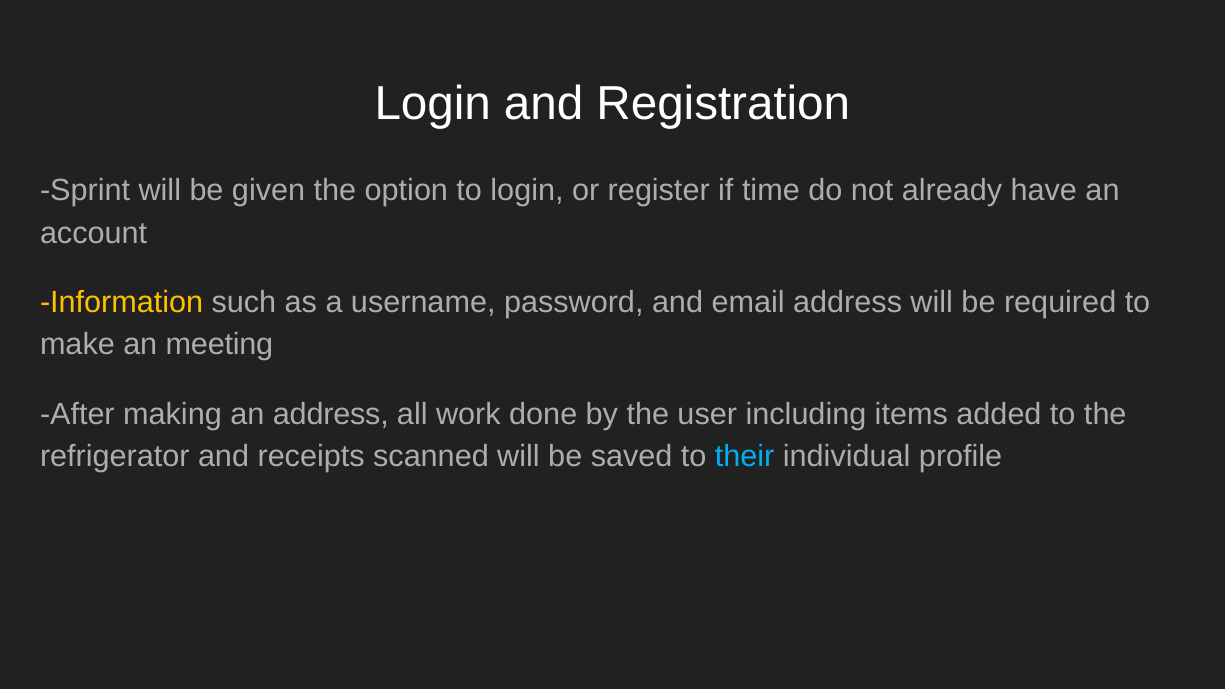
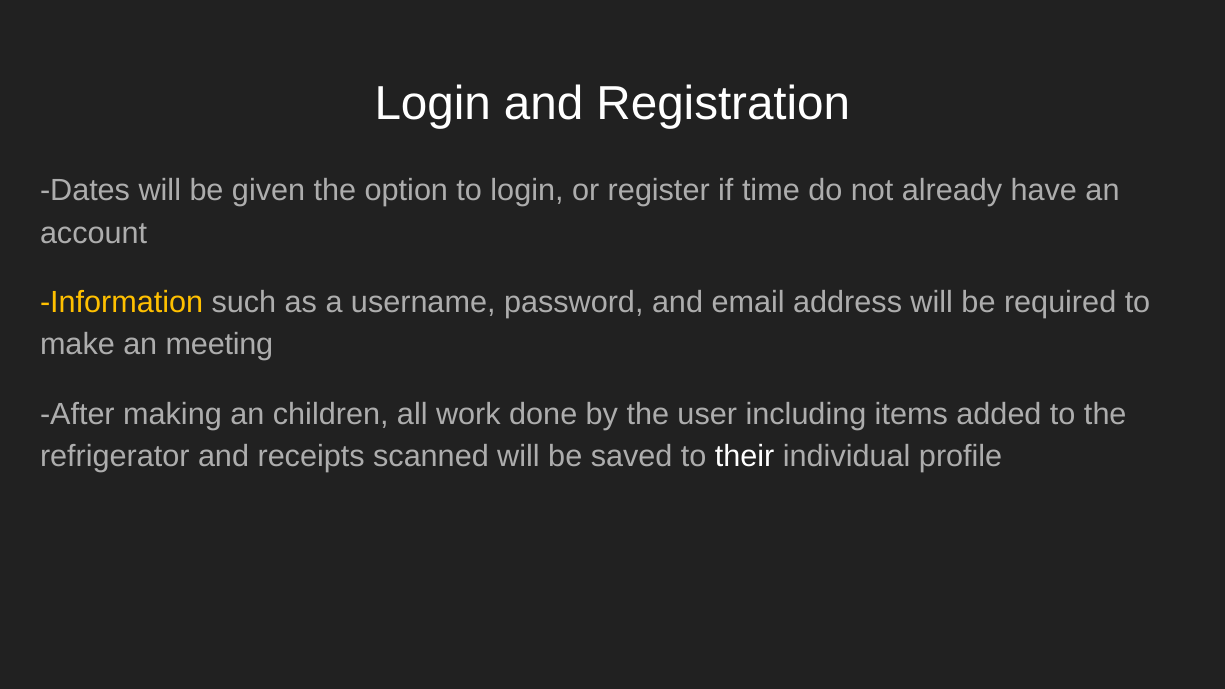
Sprint: Sprint -> Dates (85, 191)
an address: address -> children (331, 414)
their colour: light blue -> white (745, 457)
